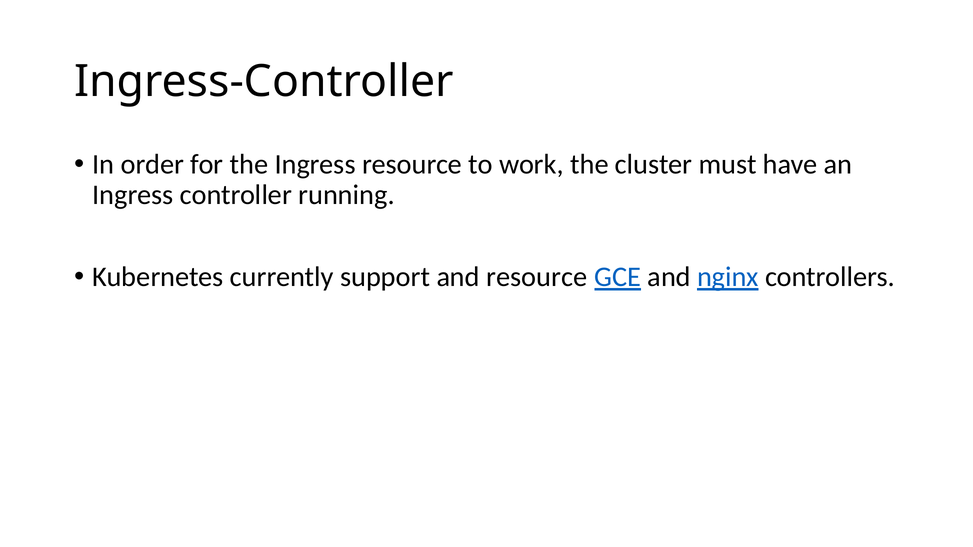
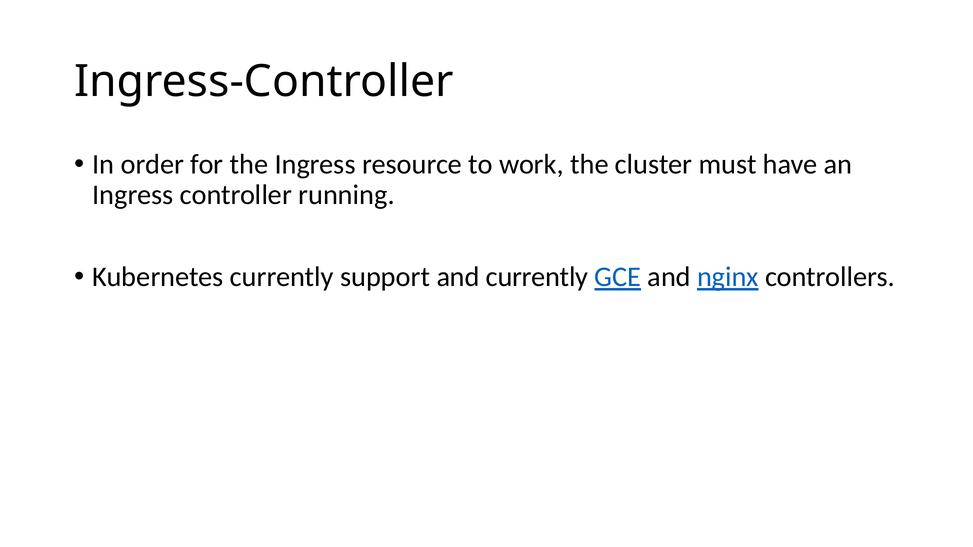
and resource: resource -> currently (537, 277)
